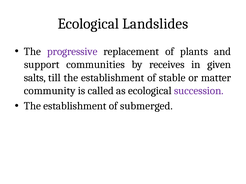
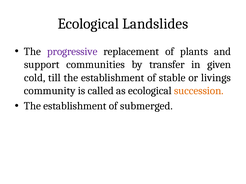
receives: receives -> transfer (167, 65)
salts: salts -> cold (35, 78)
matter: matter -> livings (216, 78)
succession colour: purple -> orange (199, 91)
